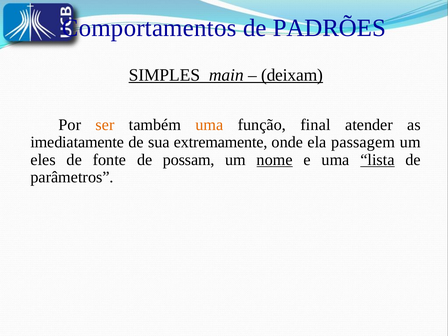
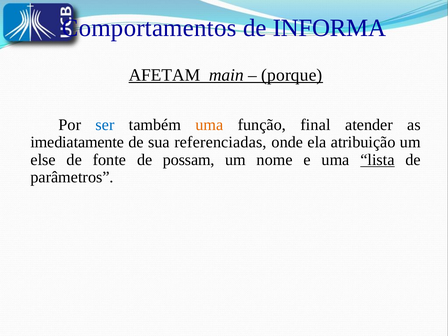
PADRÕES: PADRÕES -> INFORMA (329, 28)
SIMPLES: SIMPLES -> AFETAM (164, 75)
deixam: deixam -> porque (292, 75)
ser colour: orange -> blue (105, 125)
extremamente: extremamente -> referenciadas (221, 142)
passagem: passagem -> atribuição (363, 142)
eles: eles -> else (43, 160)
nome underline: present -> none (275, 160)
